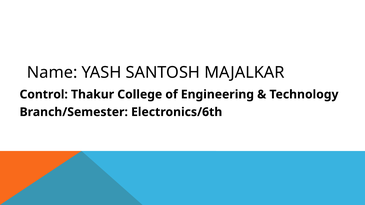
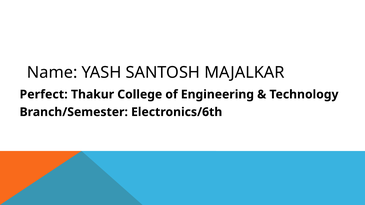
Control: Control -> Perfect (44, 95)
